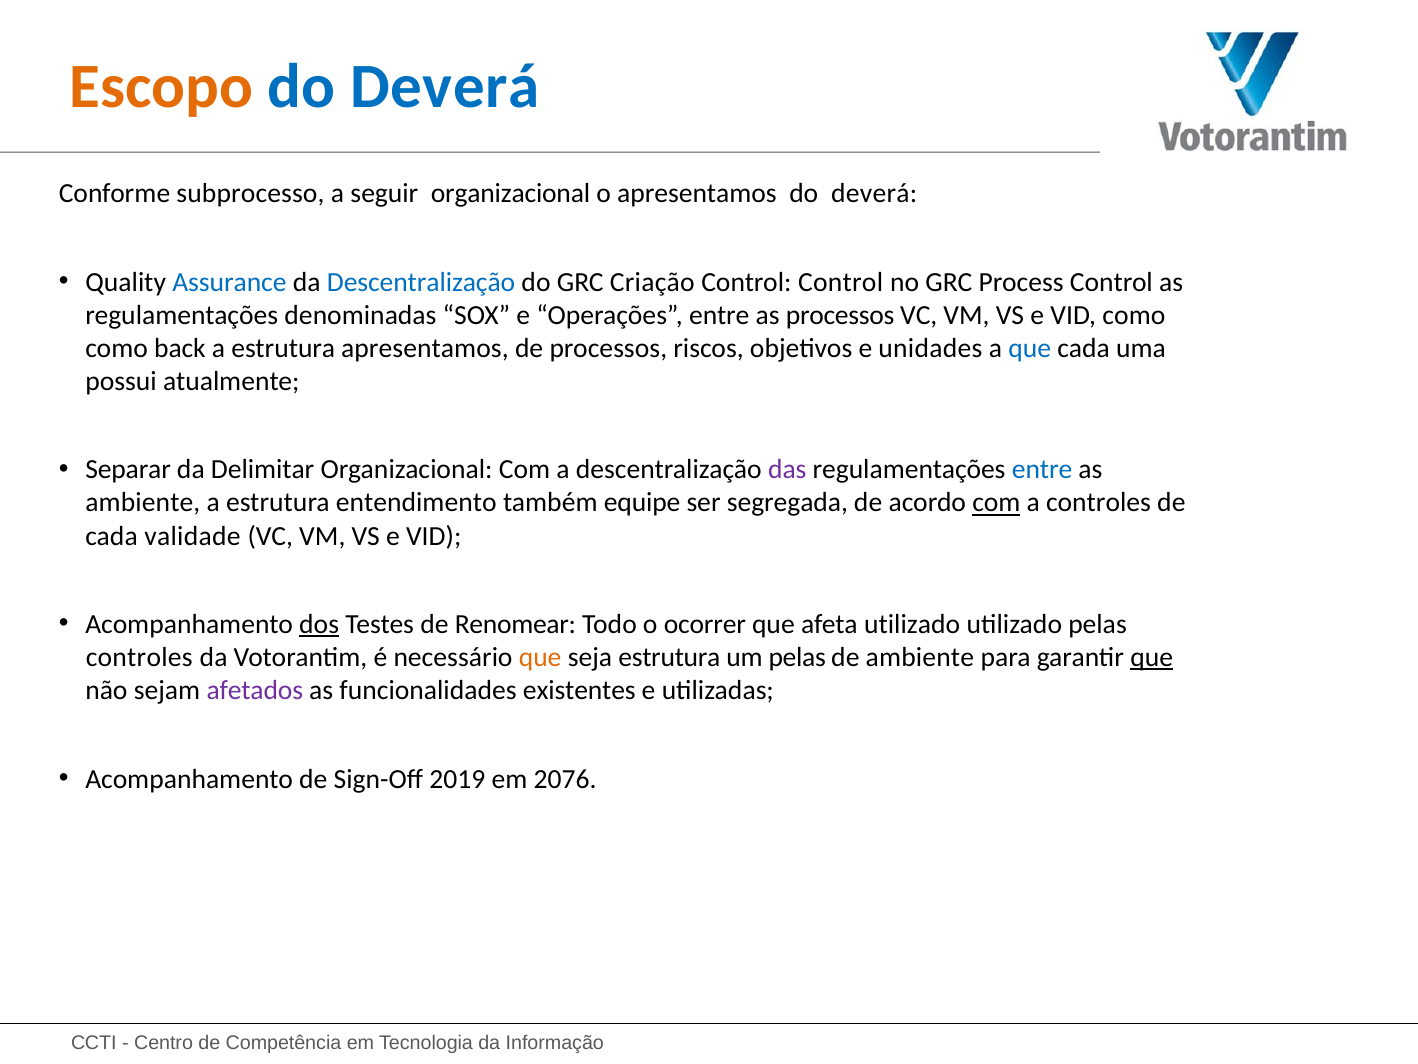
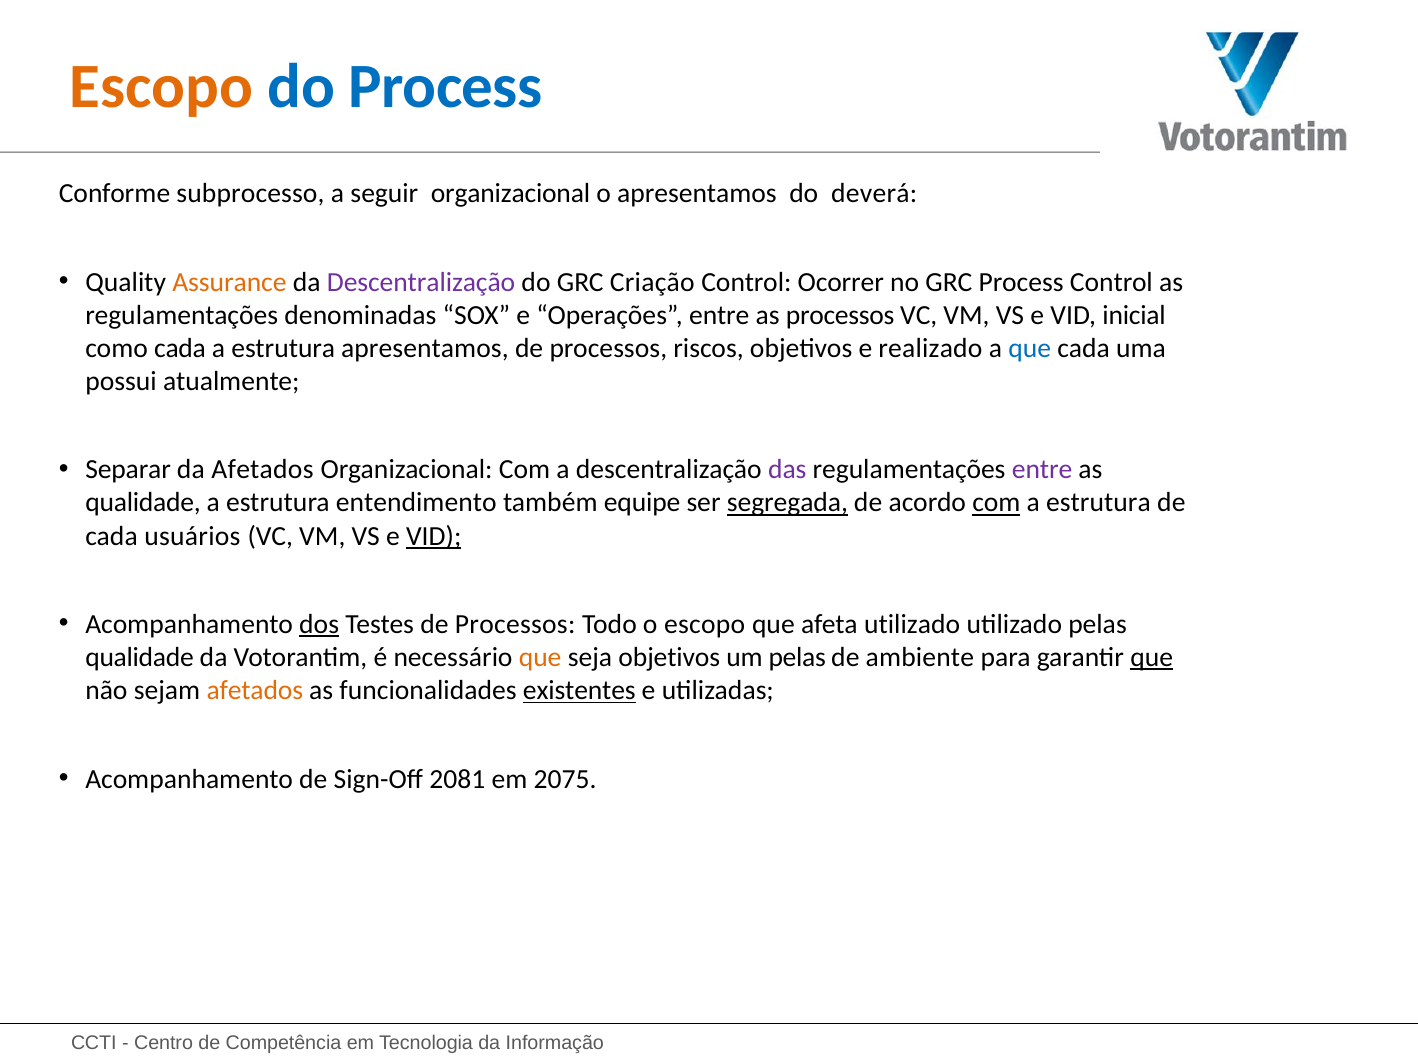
Deverá: Deverá -> Process (445, 87)
Assurance colour: blue -> orange (229, 282)
Descentralização colour: blue -> purple (421, 282)
Control Control: Control -> Ocorrer (841, 282)
VID como: como -> inicial (1134, 315)
como back: back -> cada (180, 348)
unidades: unidades -> realizado (930, 348)
da Delimitar: Delimitar -> Afetados (262, 470)
entre colour: blue -> purple (1042, 470)
ambiente: ambiente -> qualidade (143, 503)
segregada underline: none -> present (787, 503)
controles: controles -> estrutura (1098, 503)
validade: validade -> usuários (192, 536)
VID underline: none -> present (434, 536)
Testes de Renomear: Renomear -> Processos (515, 624)
o ocorrer: ocorrer -> escopo (705, 624)
controles: controles -> qualidade (140, 657)
seja estrutura: estrutura -> objetivos (669, 657)
afetados colour: purple -> orange (255, 690)
existentes underline: none -> present (579, 690)
2019: 2019 -> 2081 (457, 779)
2076: 2076 -> 2075 (565, 779)
